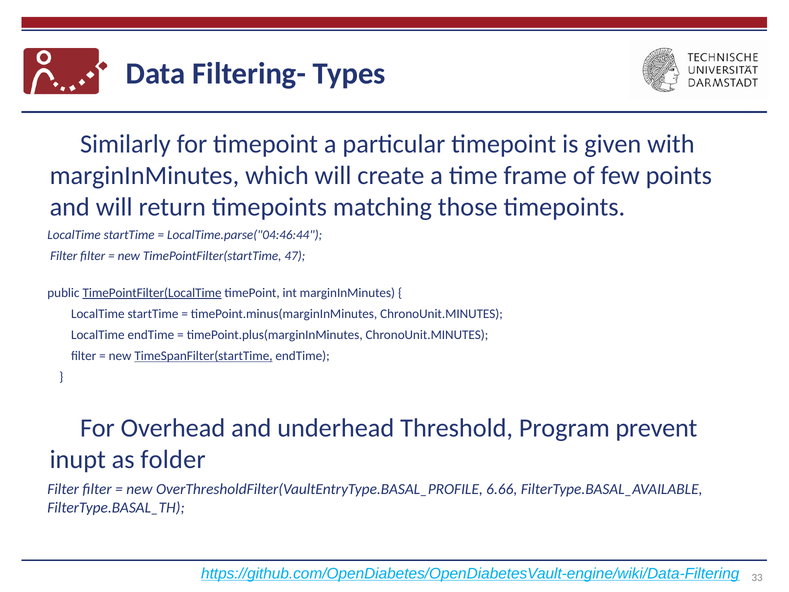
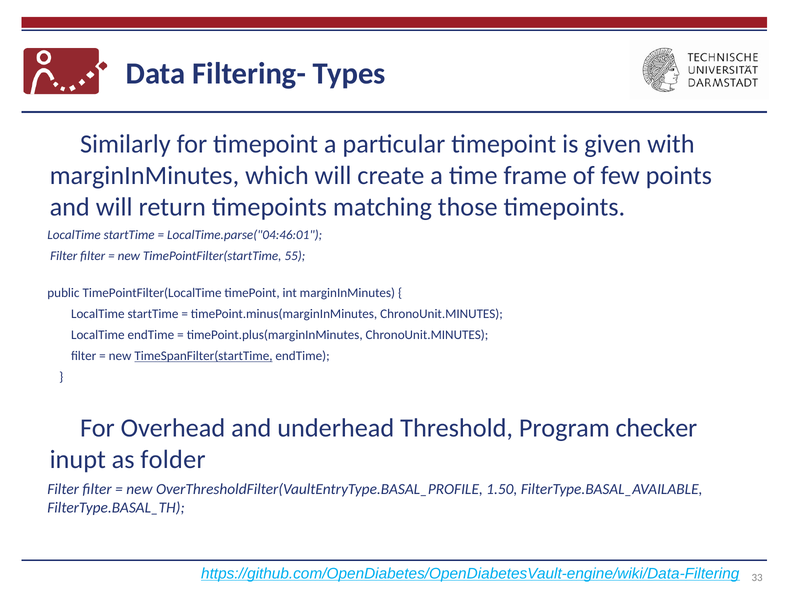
LocalTime.parse("04:46:44: LocalTime.parse("04:46:44 -> LocalTime.parse("04:46:01 (245, 235)
47: 47 -> 55 (295, 256)
TimePointFilter(LocalTime underline: present -> none (152, 293)
prevent: prevent -> checker (656, 428)
6.66: 6.66 -> 1.50 (502, 489)
